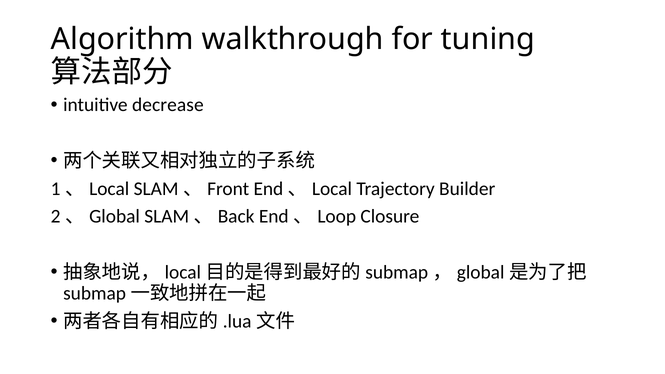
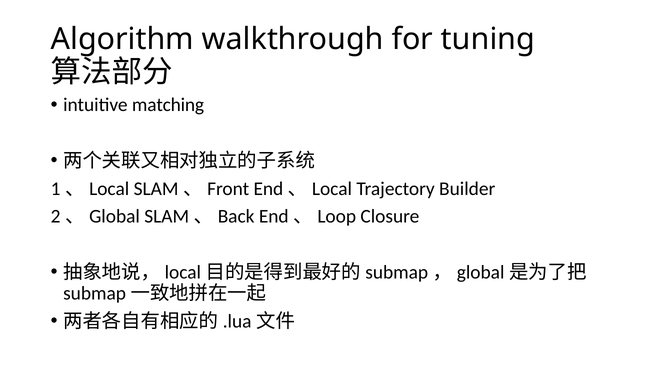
decrease: decrease -> matching (168, 105)
